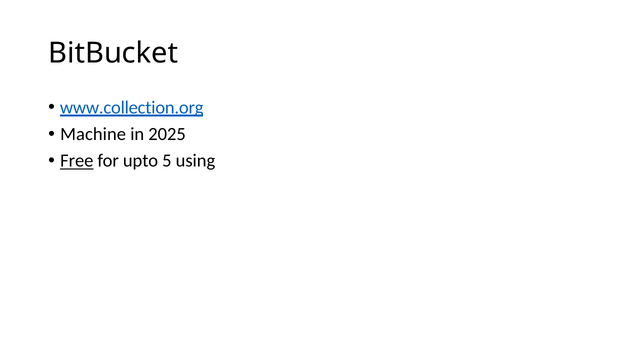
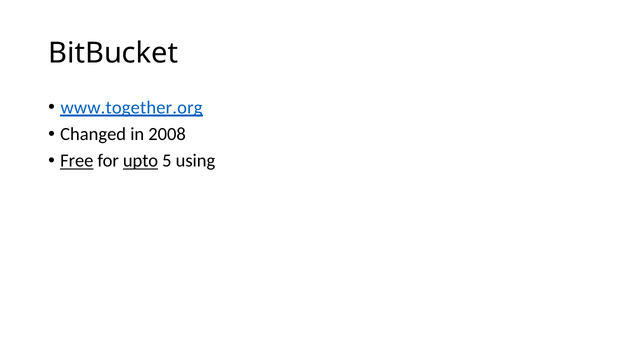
www.collection.org: www.collection.org -> www.together.org (132, 107)
Machine: Machine -> Changed (93, 134)
2025: 2025 -> 2008 (167, 134)
upto underline: none -> present (141, 161)
